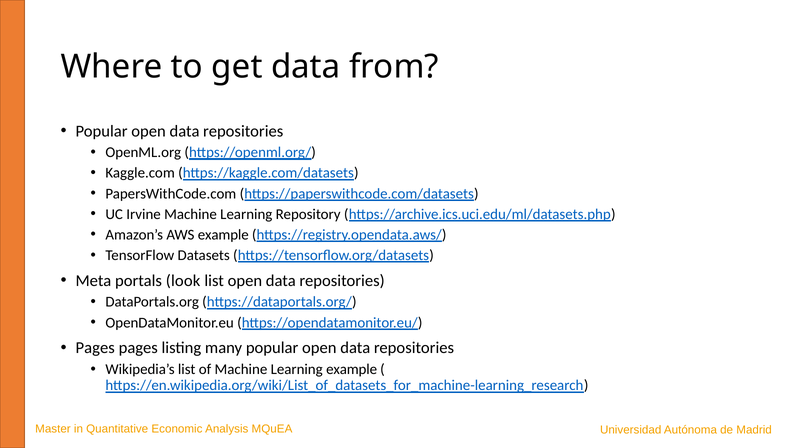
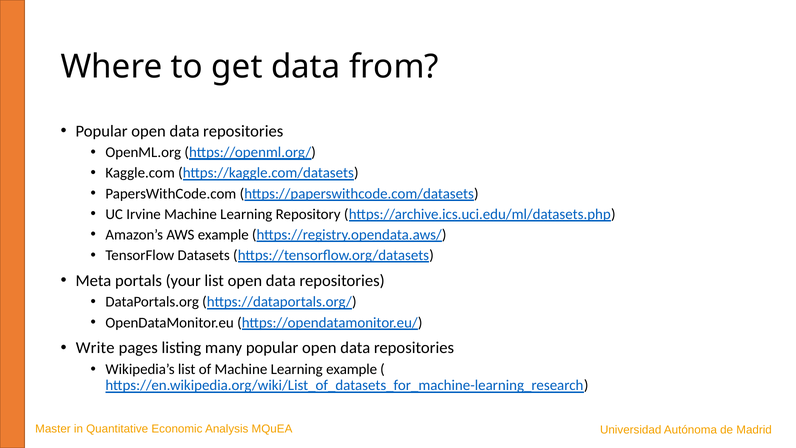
look: look -> your (183, 280)
Pages: Pages -> Write (95, 348)
